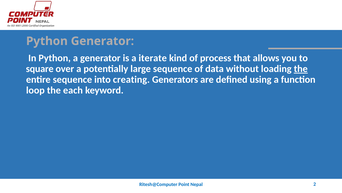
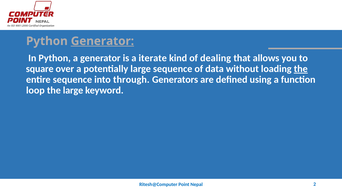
Generator underline: none -> present (102, 41)
process: process -> dealing (216, 58)
creating: creating -> through (131, 79)
the each: each -> large (73, 90)
